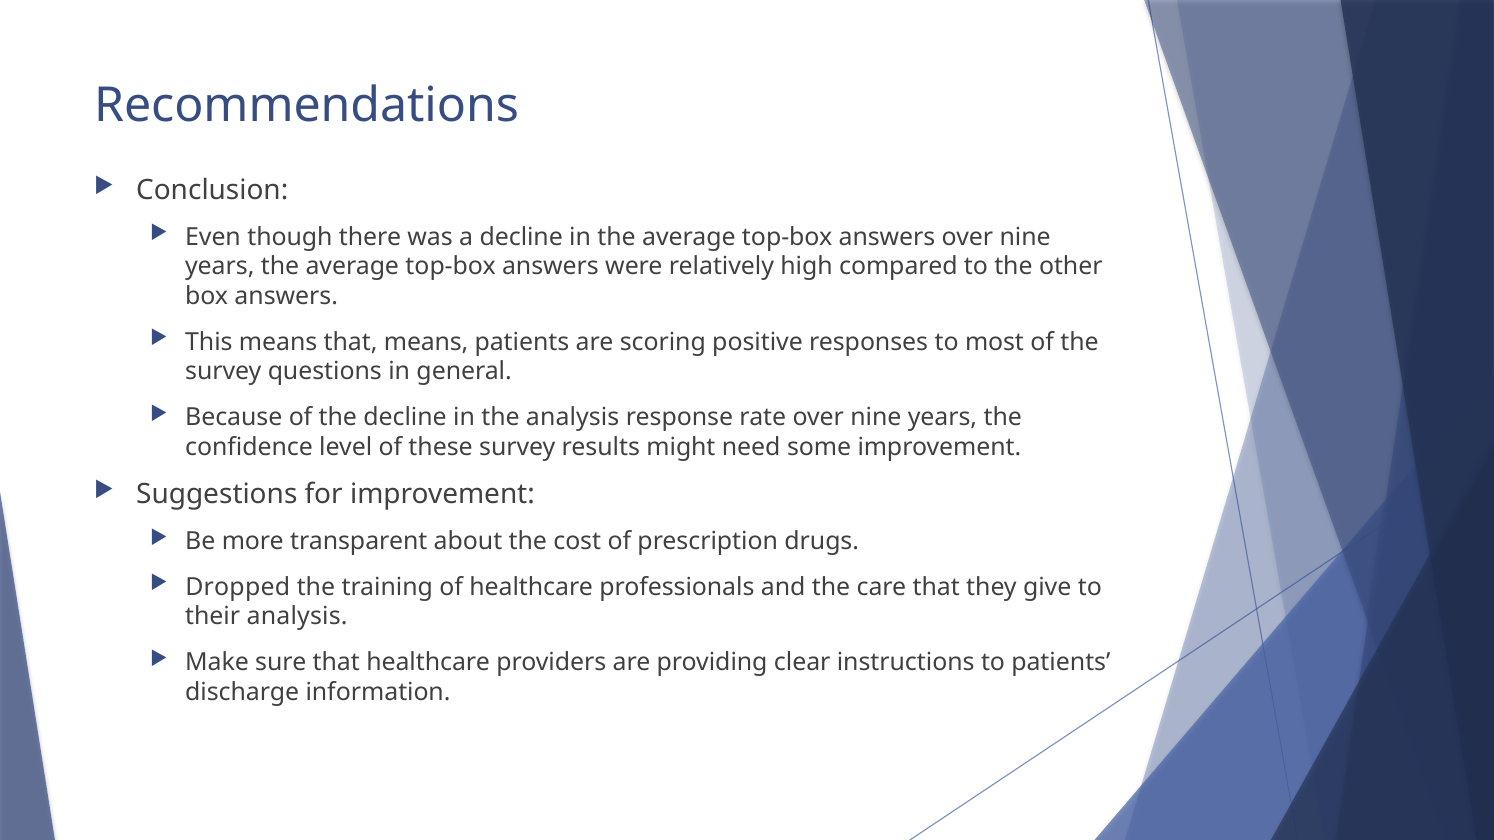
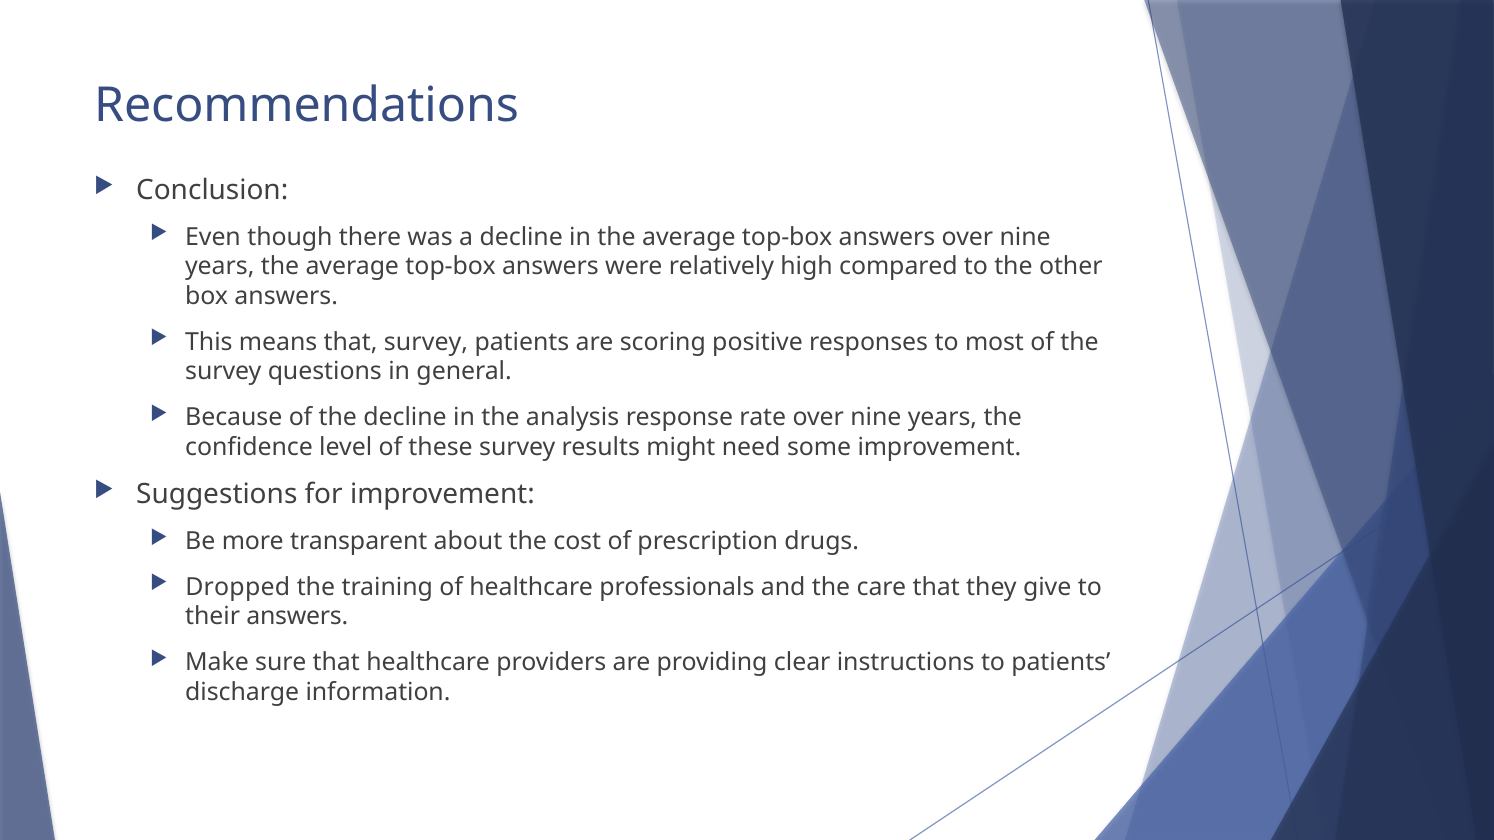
that means: means -> survey (426, 342)
their analysis: analysis -> answers (297, 617)
